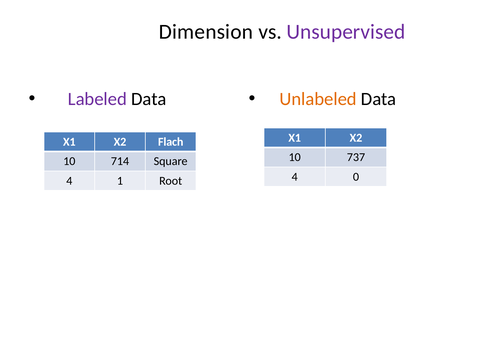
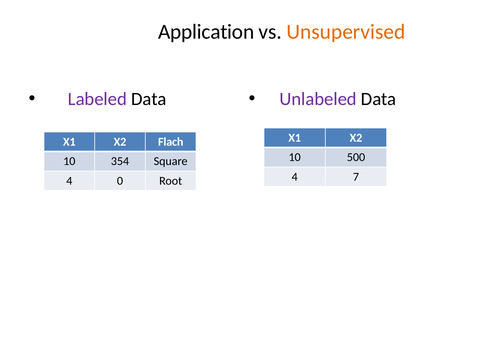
Dimension: Dimension -> Application (206, 32)
Unsupervised colour: purple -> orange (346, 32)
Unlabeled colour: orange -> purple (318, 99)
737: 737 -> 500 (356, 157)
714: 714 -> 354 (120, 161)
0: 0 -> 7 (356, 177)
1: 1 -> 0 (120, 181)
